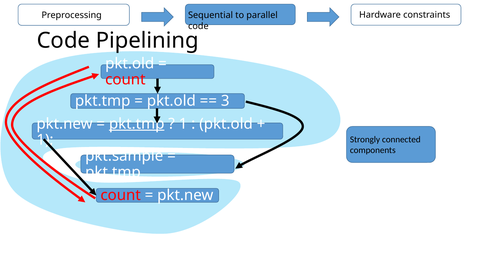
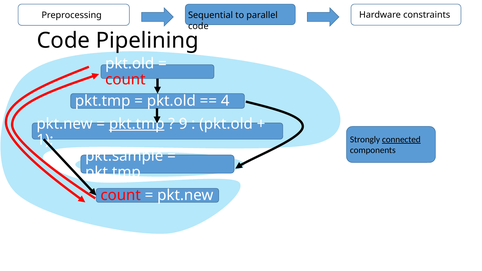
3: 3 -> 4 (225, 101)
1: 1 -> 9 (183, 124)
connected underline: none -> present (401, 140)
